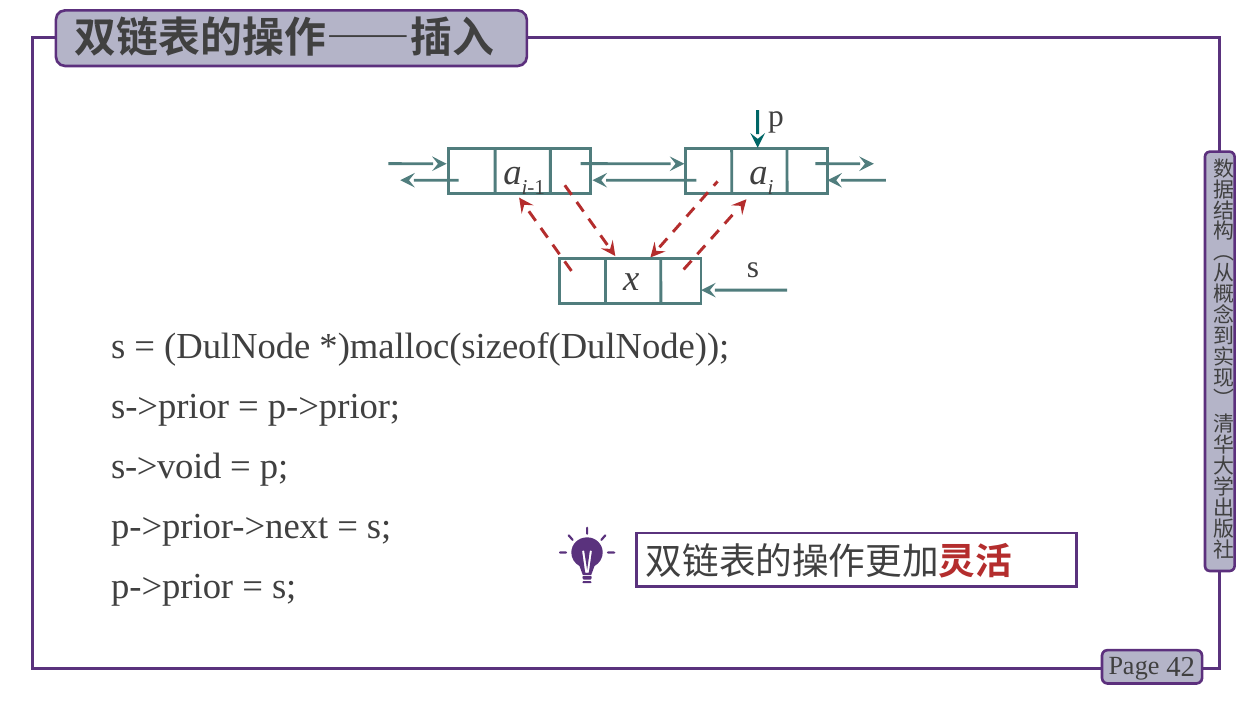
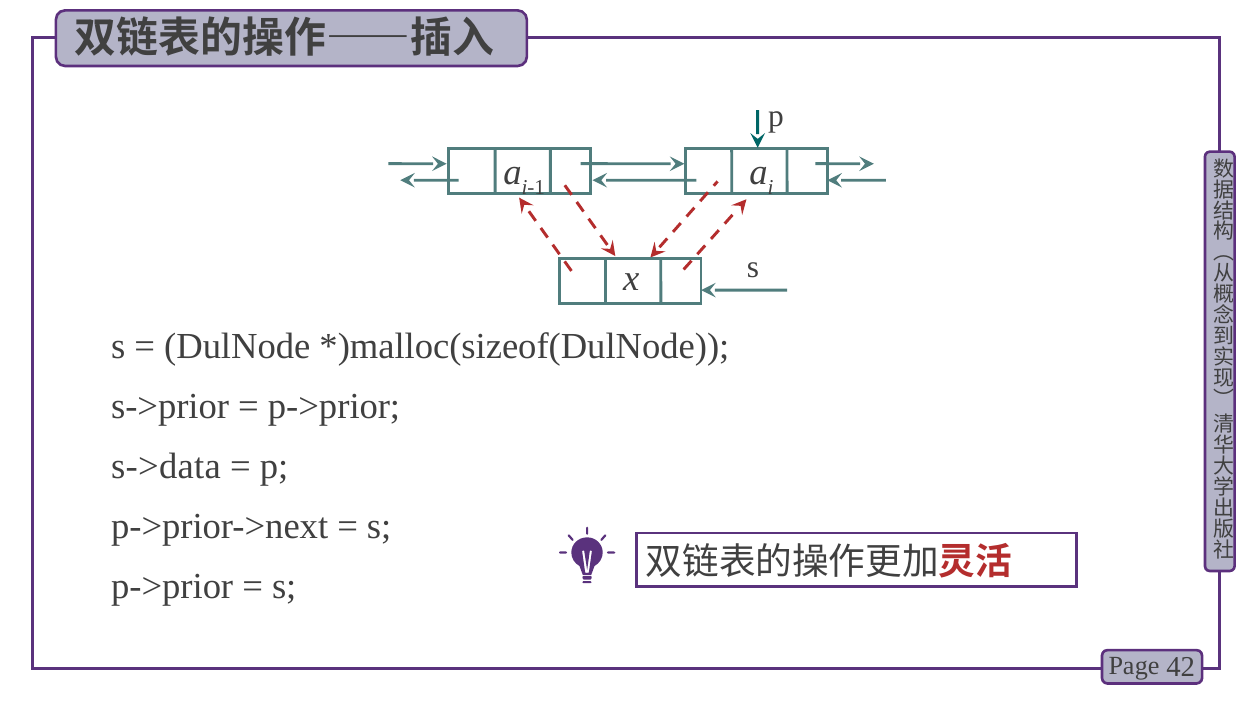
s->void: s->void -> s->data (166, 466)
